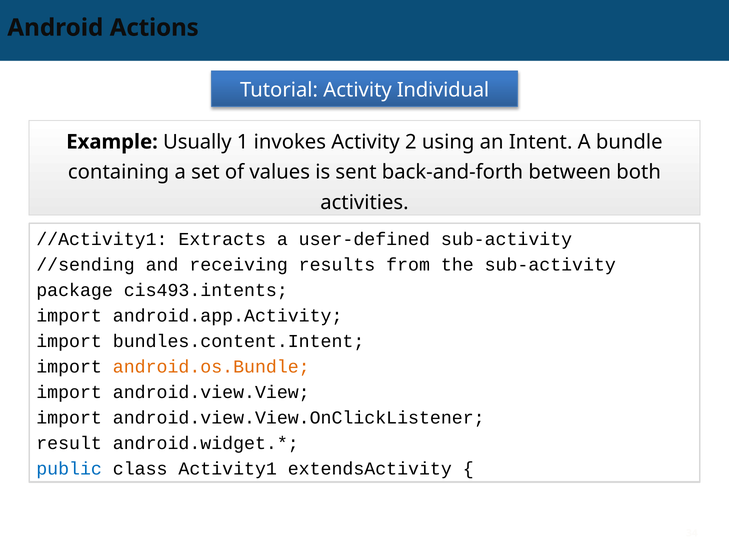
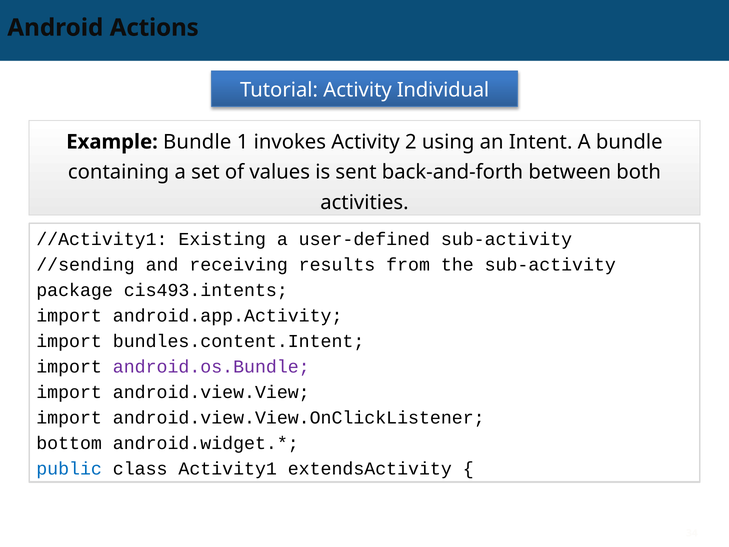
Example Usually: Usually -> Bundle (197, 142)
Extracts: Extracts -> Existing (222, 239)
android.os.Bundle colour: orange -> purple (211, 366)
result: result -> bottom (69, 443)
